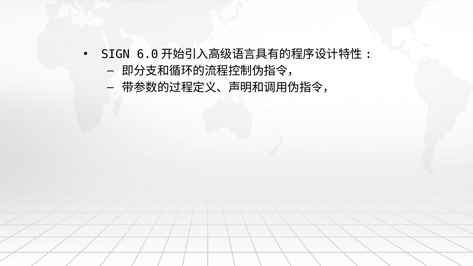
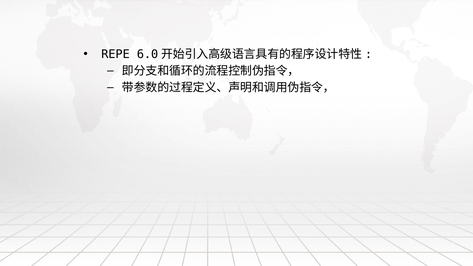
SIGN: SIGN -> REPE (115, 54)
